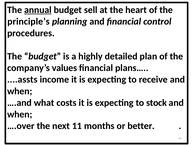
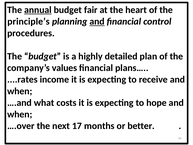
sell: sell -> fair (91, 10)
and underline: none -> present (97, 21)
....assts: ....assts -> ....rates (22, 79)
stock: stock -> hope (156, 103)
11: 11 -> 17 (77, 126)
